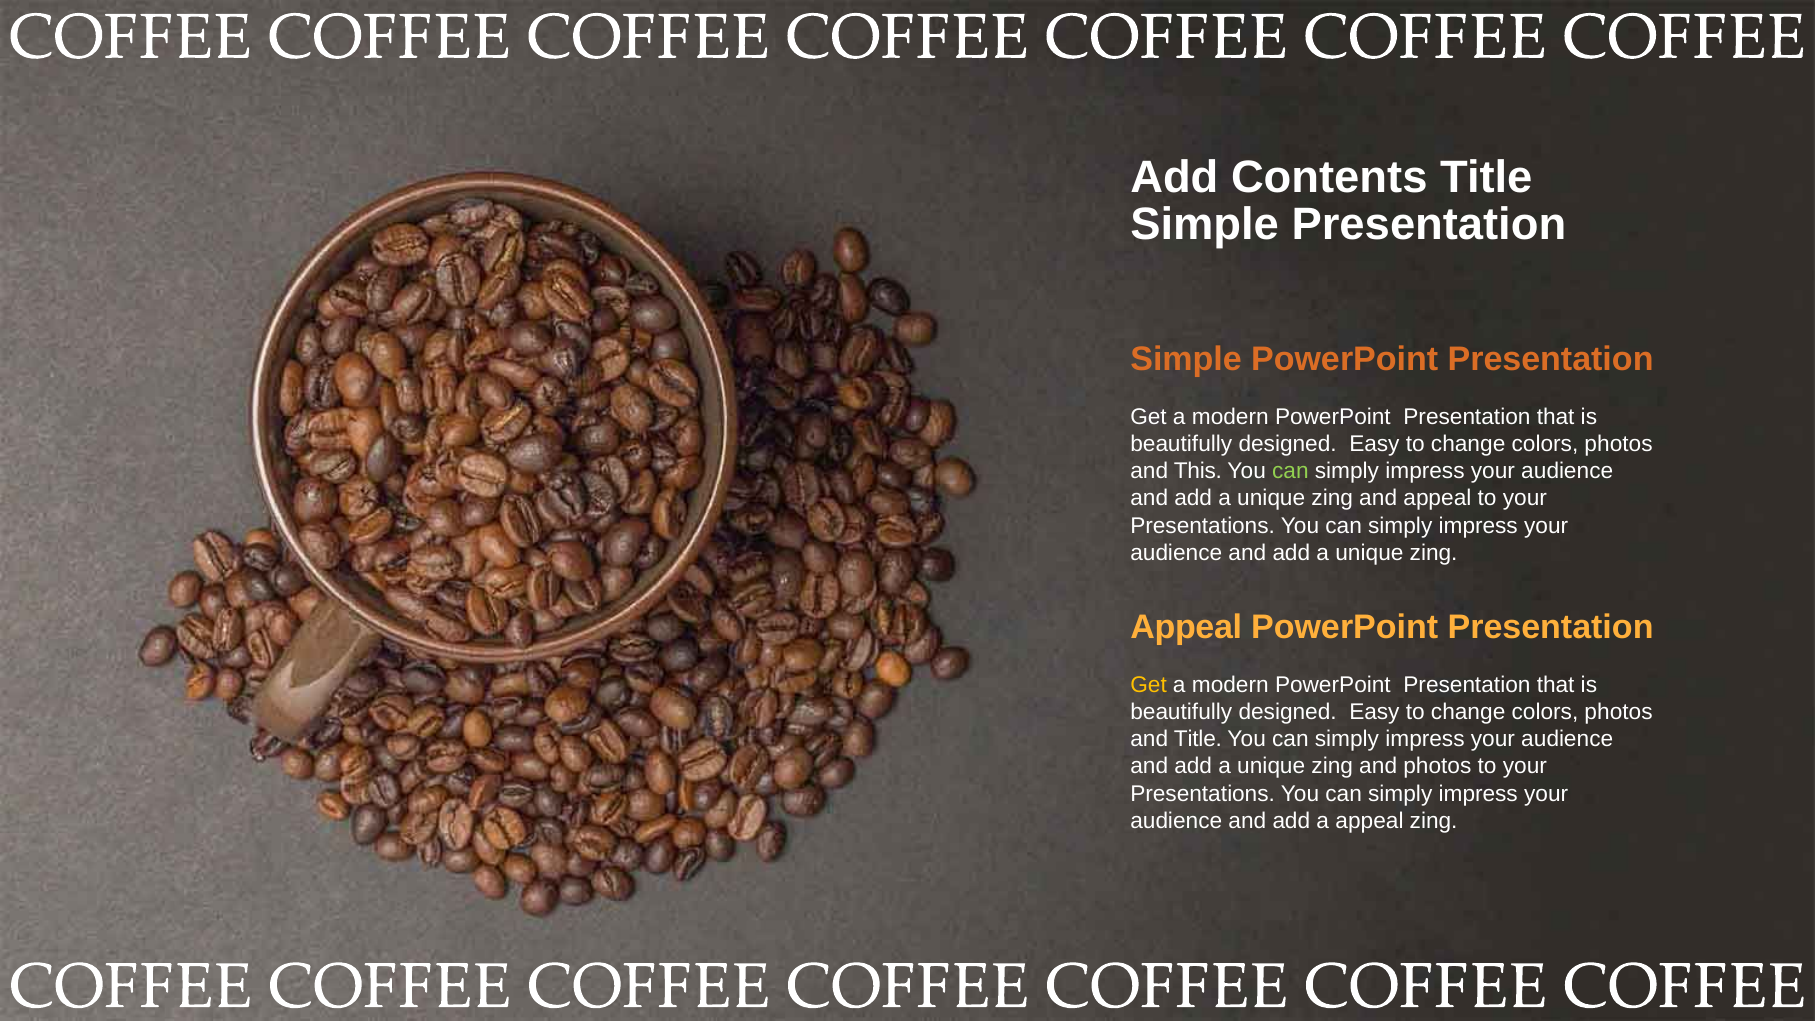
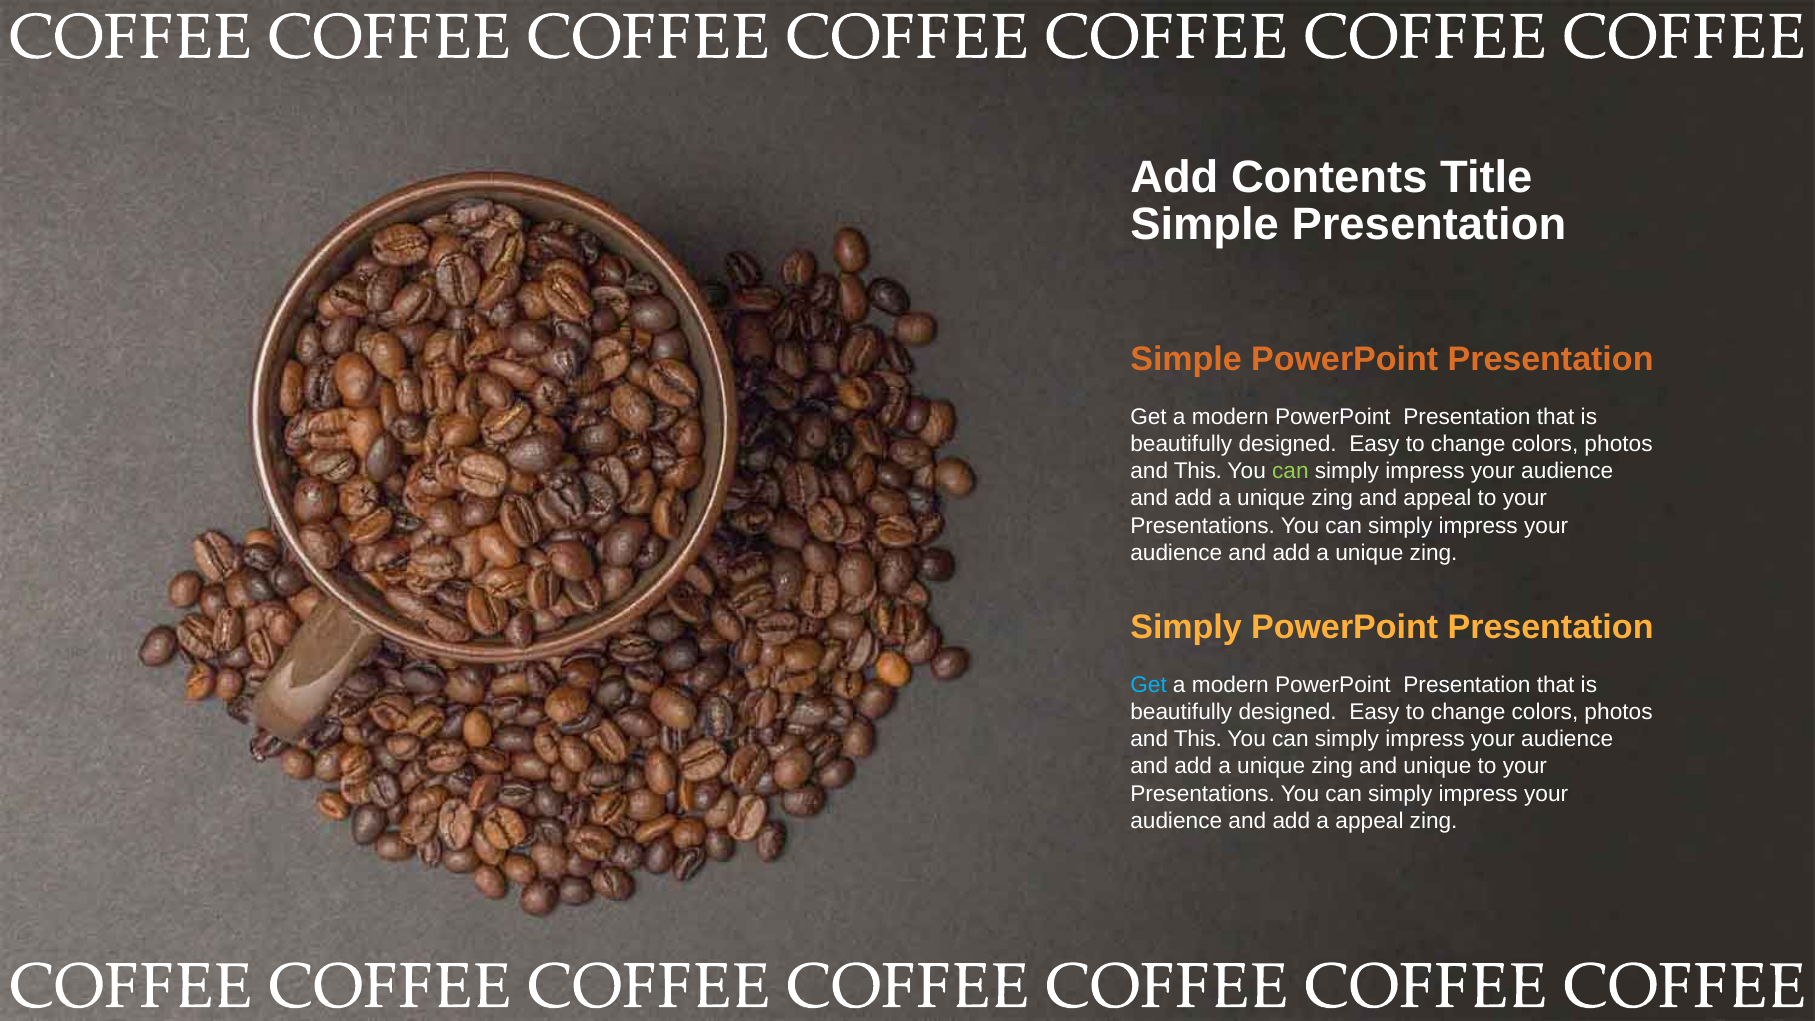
Appeal: Appeal -> Simply (1186, 627)
Get colour: yellow -> light blue (1149, 685)
Title: Title -> This (1198, 739)
and photos: photos -> unique (1437, 766)
